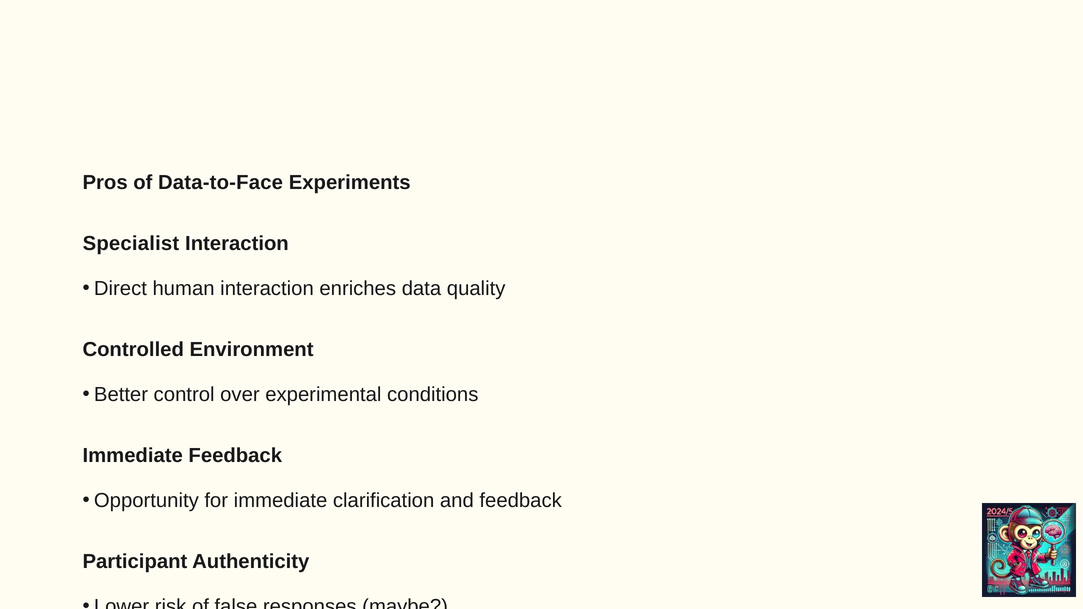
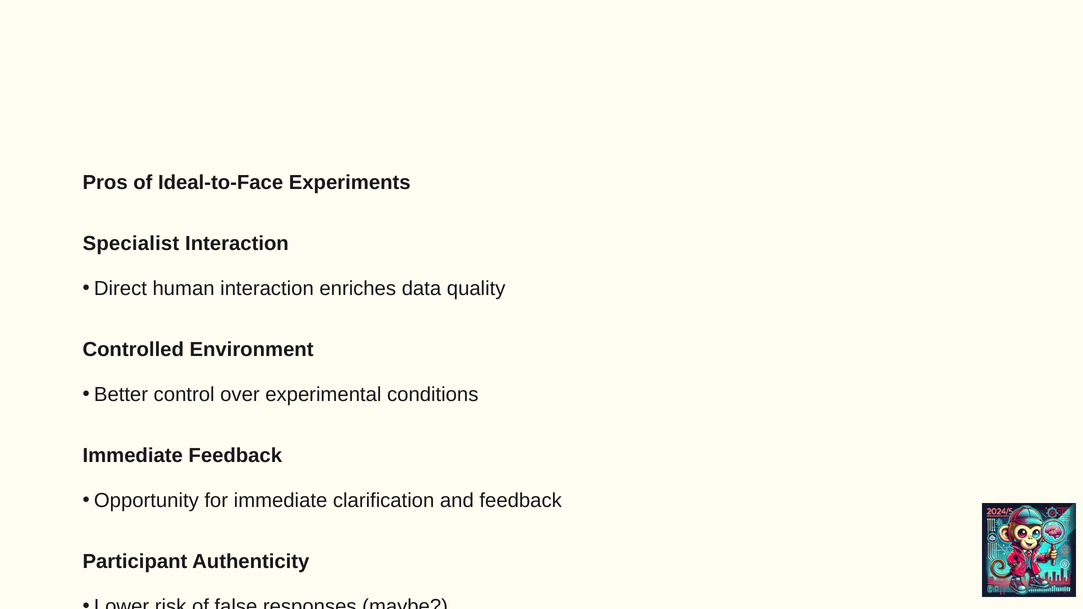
Data-to-Face: Data-to-Face -> Ideal-to-Face (221, 183)
